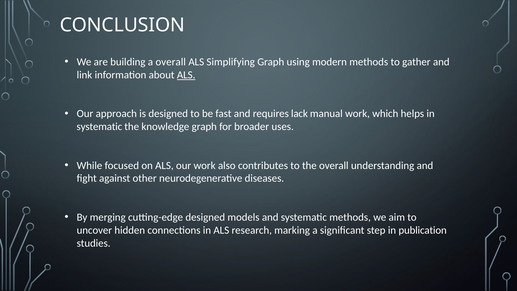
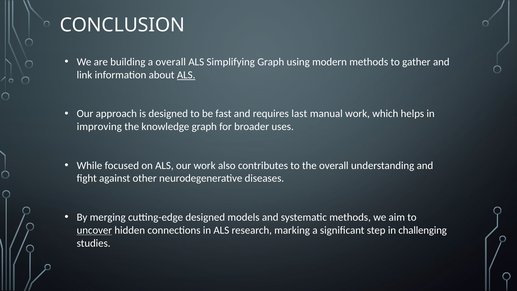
lack: lack -> last (299, 114)
systematic: systematic -> improving (99, 127)
uncover underline: none -> present (94, 230)
publication: publication -> challenging (423, 230)
